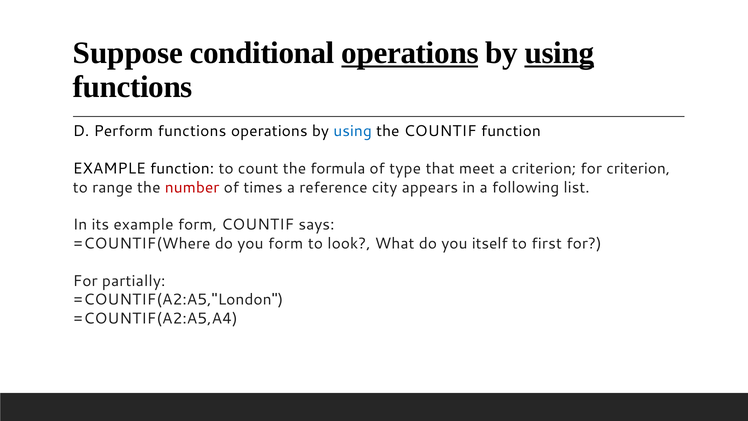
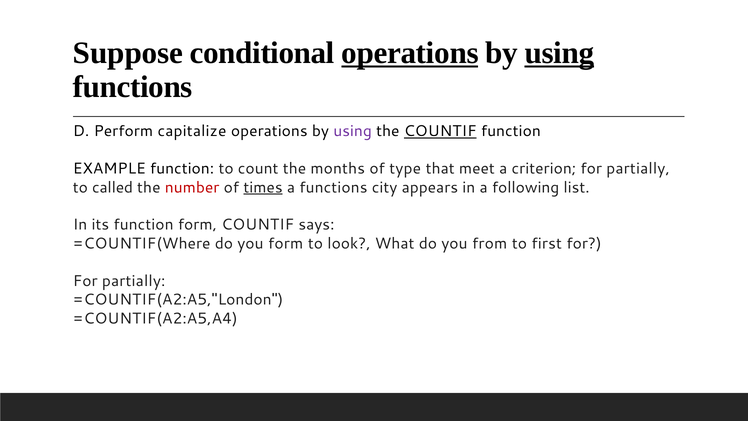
Perform functions: functions -> capitalize (192, 131)
using colour: blue -> purple (353, 131)
COUNTIF underline: none -> present (440, 131)
formula: formula -> months (338, 169)
criterion for criterion: criterion -> partially (638, 169)
range: range -> called (113, 187)
times underline: none -> present (263, 187)
a reference: reference -> functions (333, 187)
its example: example -> function (144, 225)
itself: itself -> from (490, 243)
